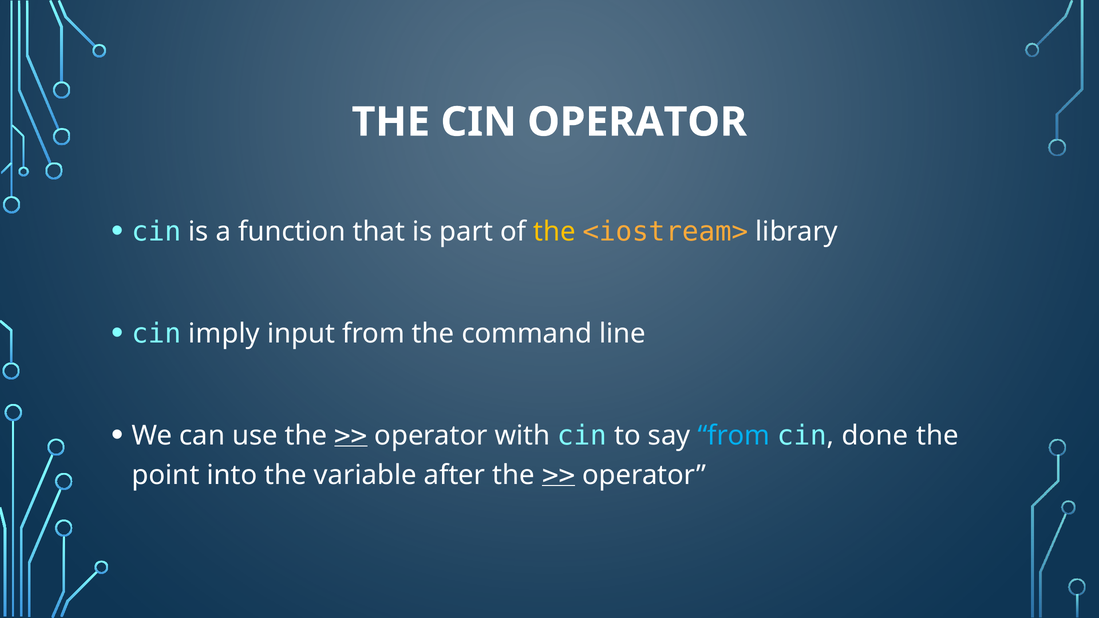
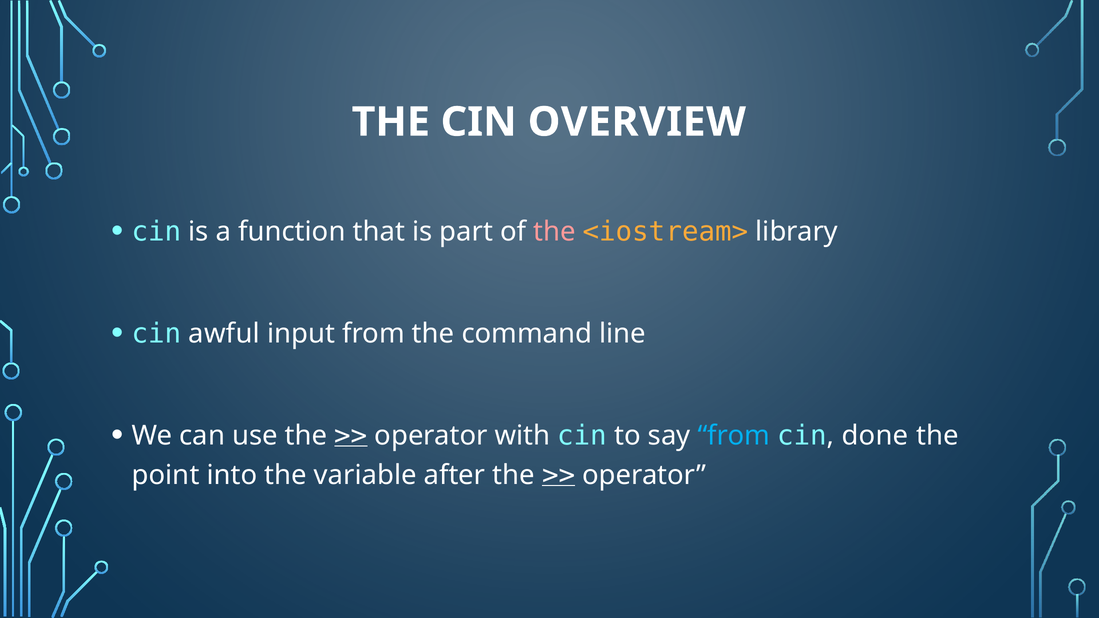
CIN OPERATOR: OPERATOR -> OVERVIEW (637, 122)
the colour: yellow -> pink (555, 232)
imply: imply -> awful (224, 334)
